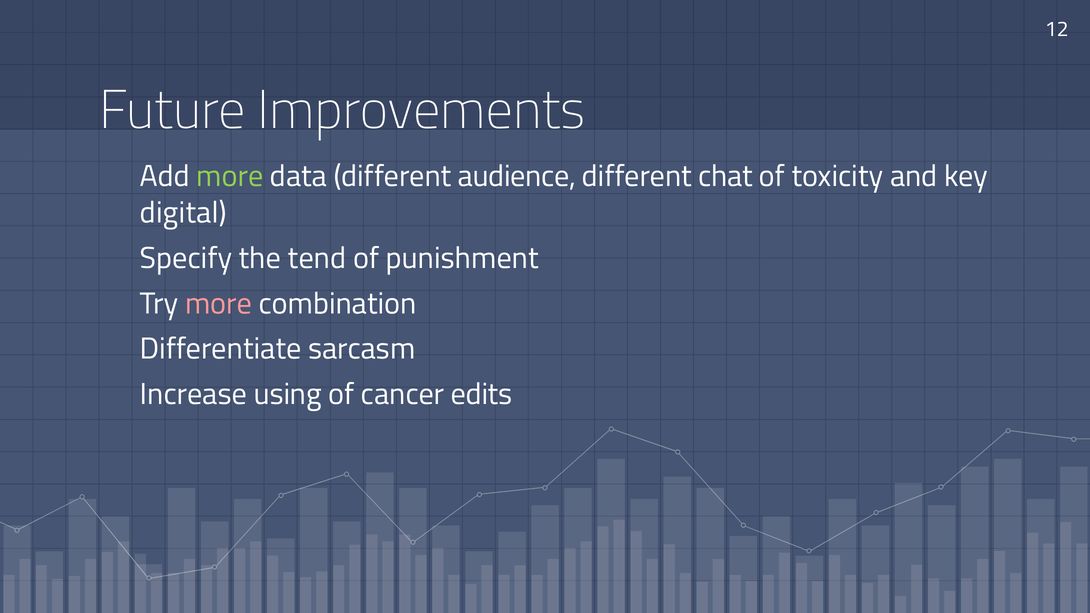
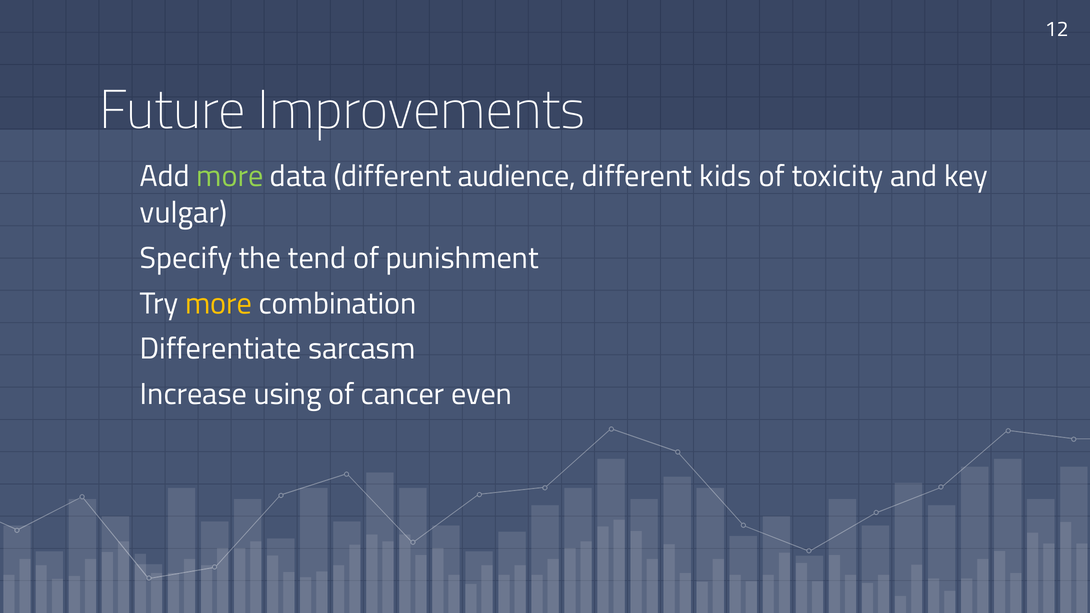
chat: chat -> kids (725, 176)
digital: digital -> vulgar (184, 213)
more colour: pink -> yellow (218, 304)
edits: edits -> even (482, 395)
